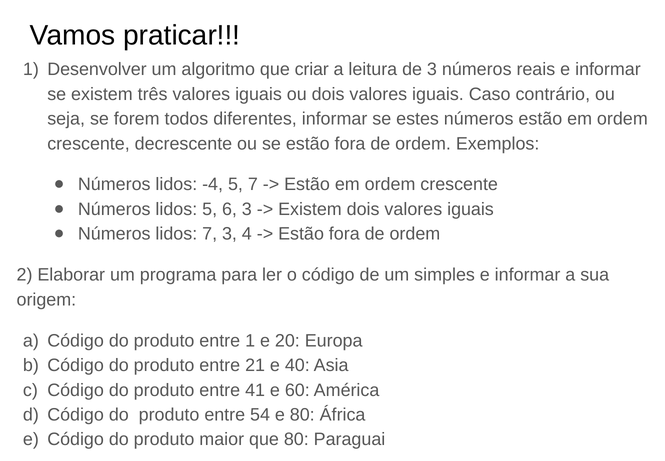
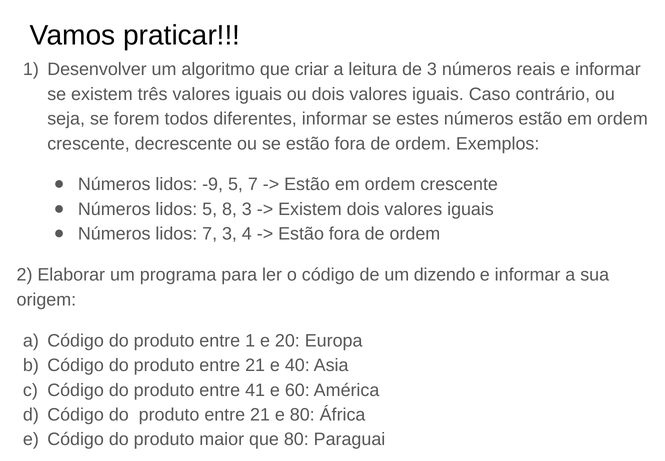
-4: -4 -> -9 (213, 184)
6: 6 -> 8 (230, 209)
simples: simples -> dizendo (445, 275)
54: 54 -> 21 (260, 414)
